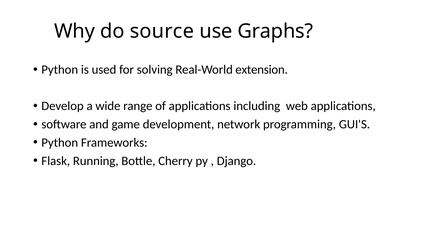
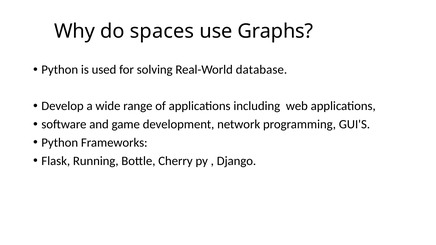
source: source -> spaces (162, 31)
extension: extension -> database (261, 70)
